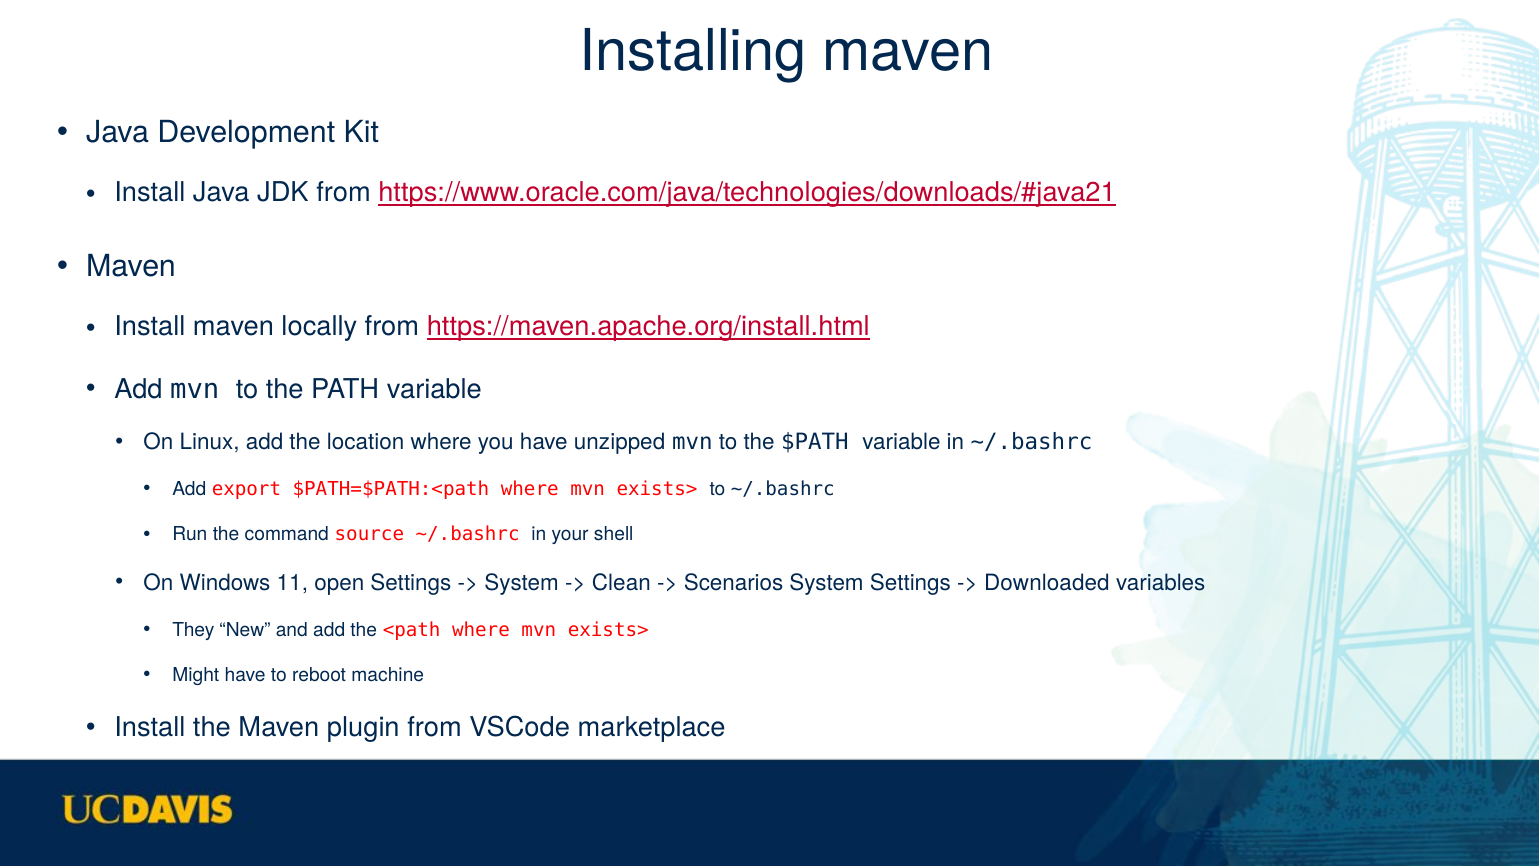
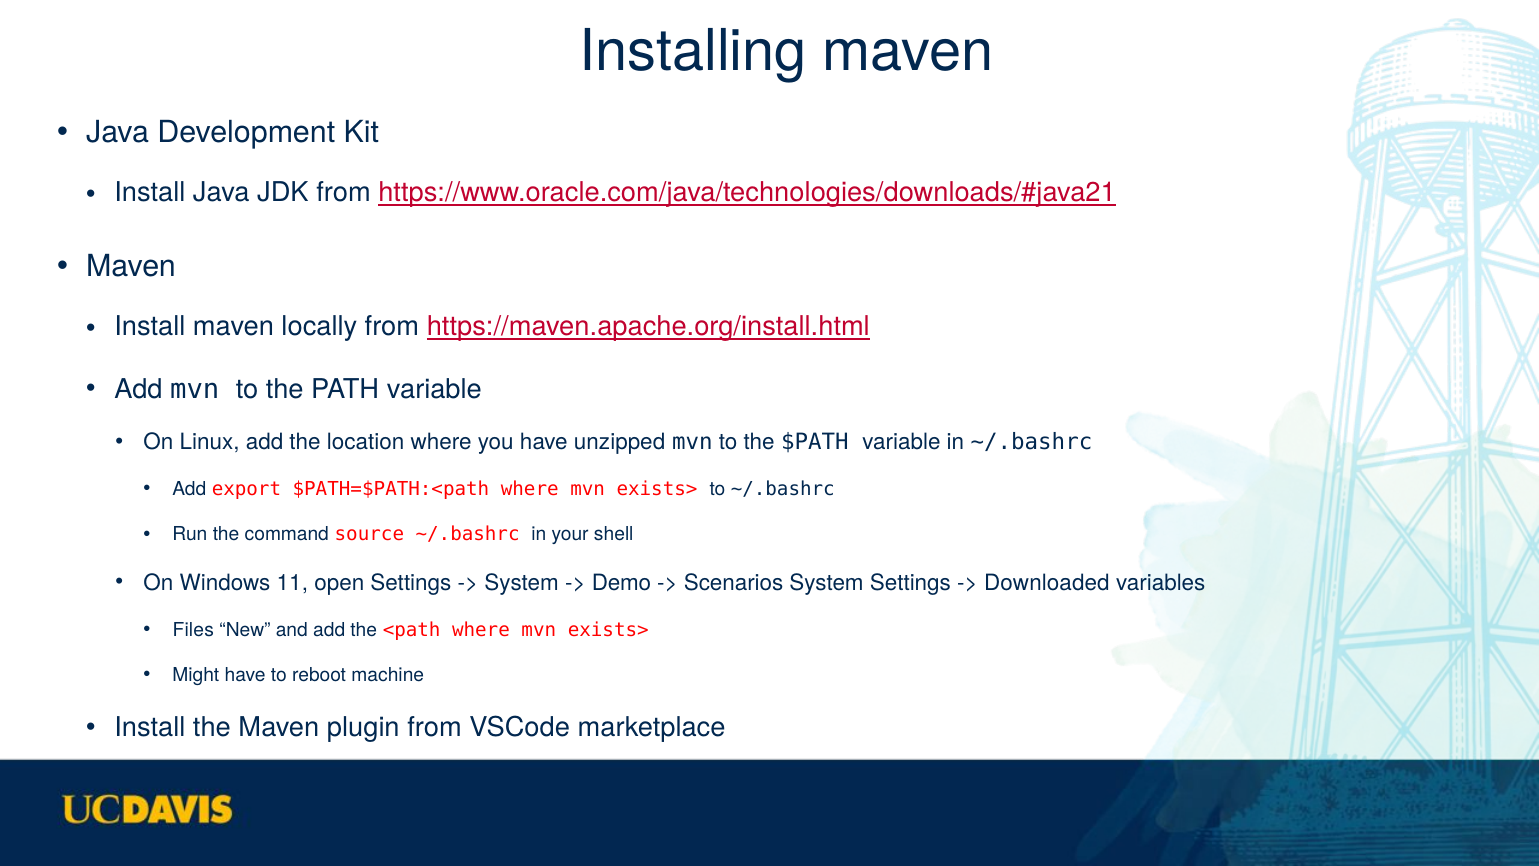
Clean: Clean -> Demo (621, 583)
They: They -> Files (193, 630)
